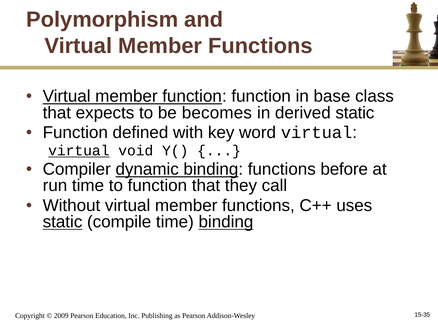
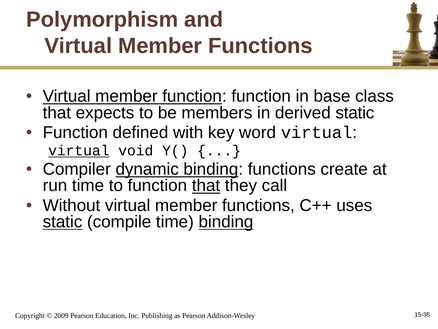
becomes: becomes -> members (217, 113)
before: before -> create (344, 169)
that underline: none -> present (206, 185)
